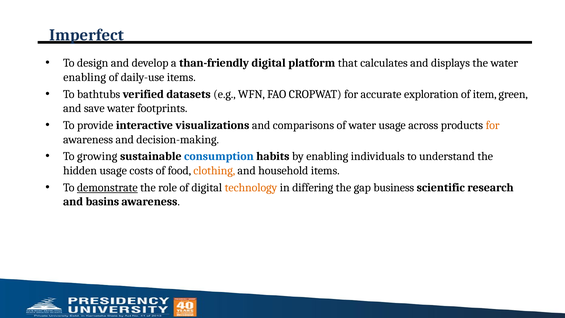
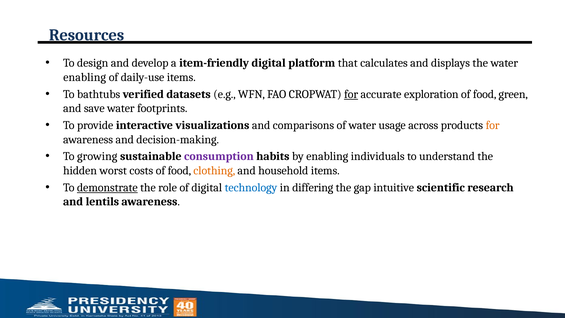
Imperfect: Imperfect -> Resources (87, 35)
than-friendly: than-friendly -> item-friendly (214, 63)
for underline: none -> present (351, 94)
item: item -> food (485, 94)
consumption colour: blue -> purple (219, 156)
hidden usage: usage -> worst (113, 170)
technology colour: orange -> blue (251, 187)
business: business -> intuitive (394, 187)
basins: basins -> lentils (102, 202)
